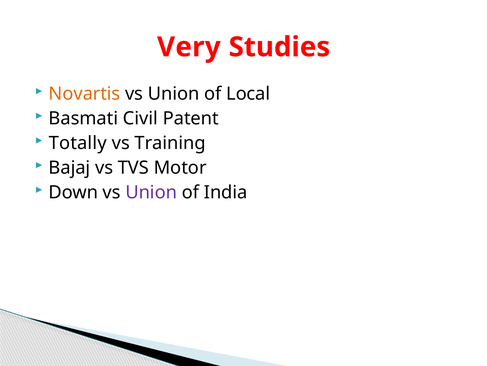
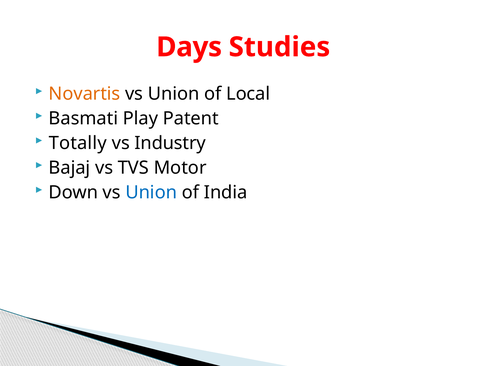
Very: Very -> Days (189, 47)
Civil: Civil -> Play (140, 118)
Training: Training -> Industry (170, 143)
Union colour: purple -> blue (151, 192)
